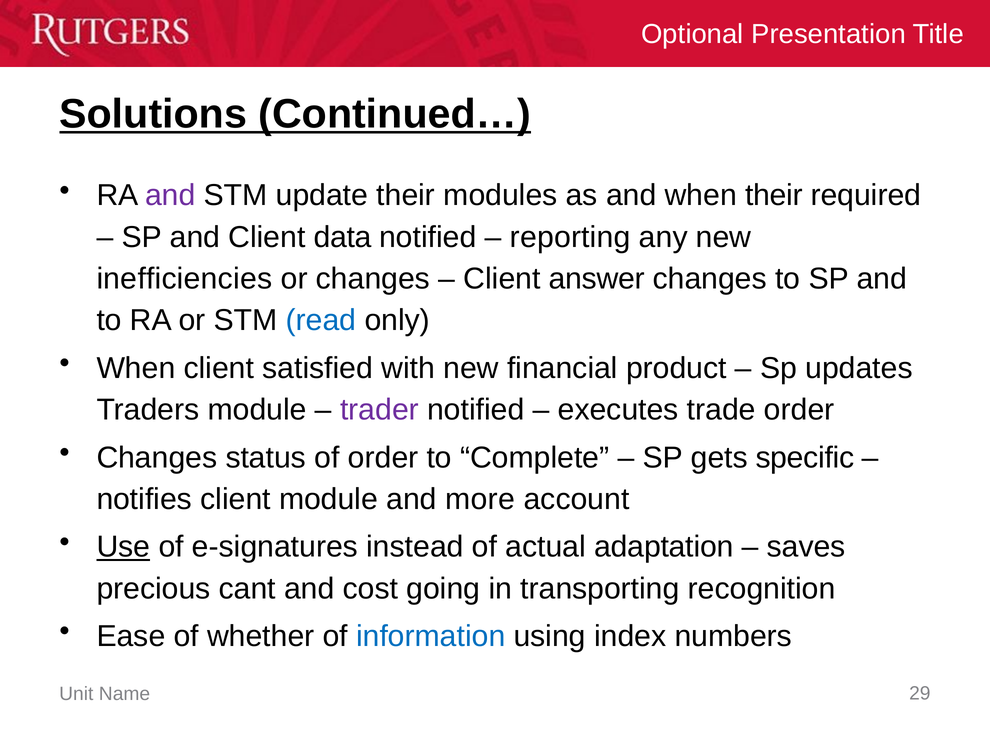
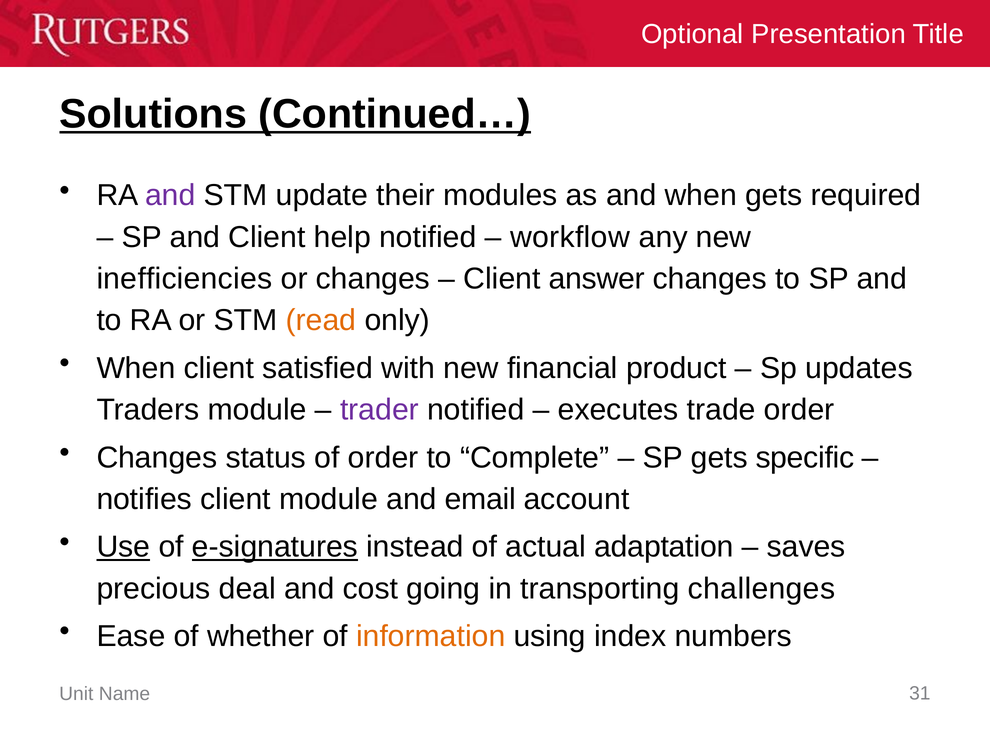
when their: their -> gets (774, 196)
data: data -> help (342, 237)
reporting: reporting -> workflow (570, 237)
read colour: blue -> orange (321, 321)
more: more -> email (480, 500)
e-signatures underline: none -> present (275, 547)
cant: cant -> deal (247, 589)
recognition: recognition -> challenges (761, 589)
information colour: blue -> orange (431, 637)
29: 29 -> 31 (920, 694)
